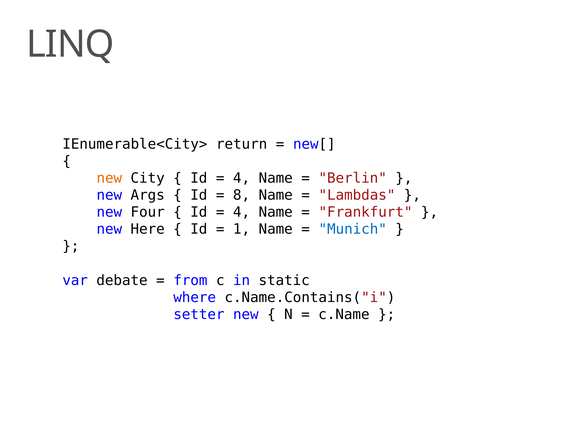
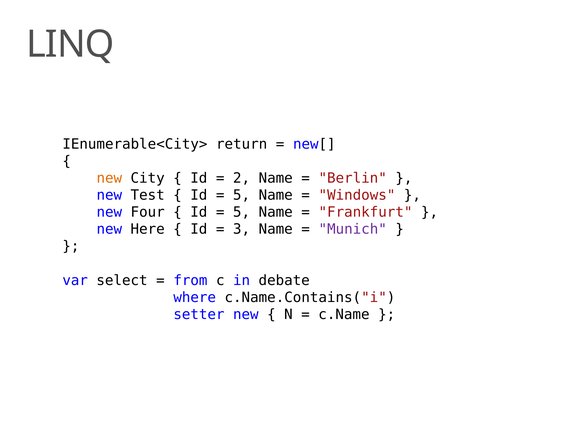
4: 4 -> 2 (242, 178)
Args: Args -> Test (148, 195)
8: 8 -> 5 (242, 195)
Lambdas: Lambdas -> Windows (357, 195)
4: 4 -> 5 (242, 212)
1: 1 -> 3 (242, 229)
Munich colour: blue -> purple (353, 229)
debate: debate -> select (122, 280)
static: static -> debate (284, 280)
